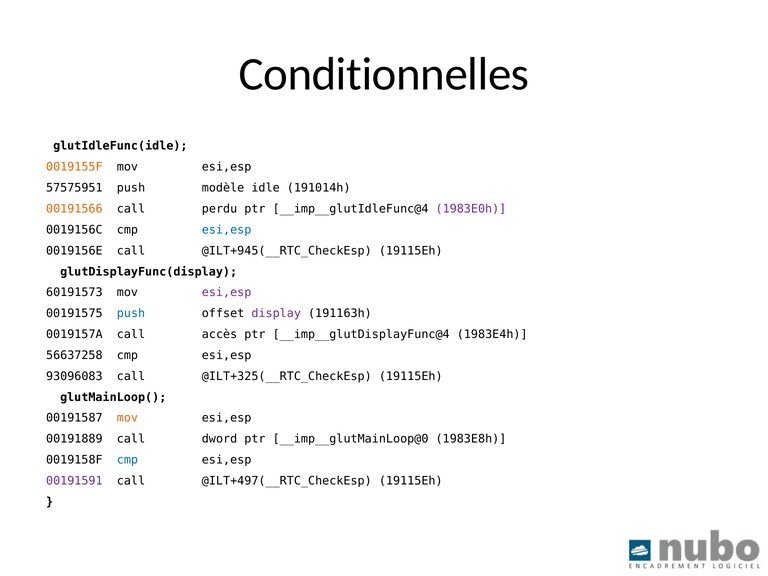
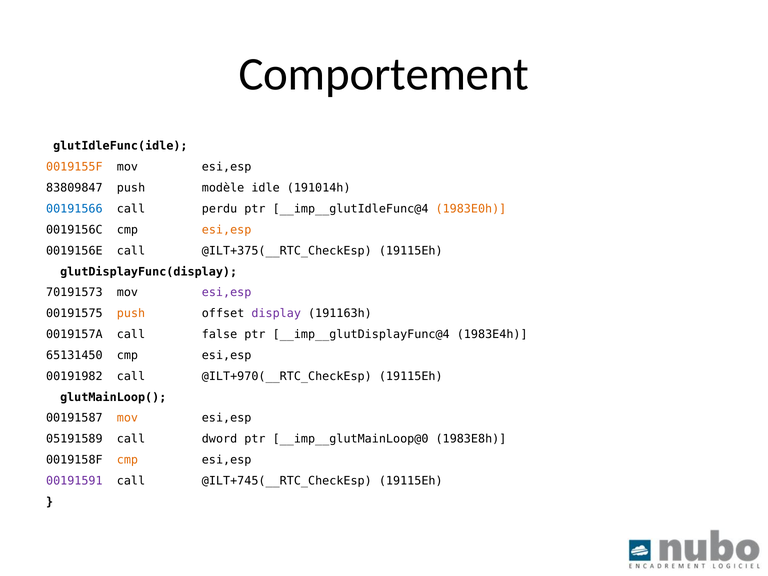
Conditionnelles: Conditionnelles -> Comportement (384, 74)
57575951: 57575951 -> 83809847 (74, 188)
00191566 colour: orange -> blue (74, 209)
1983E0h colour: purple -> orange (471, 209)
esi,esp colour: blue -> orange (227, 230)
@ILT+945(__RTC_CheckEsp: @ILT+945(__RTC_CheckEsp -> @ILT+375(__RTC_CheckEsp (287, 251)
60191573: 60191573 -> 70191573 (74, 293)
push colour: blue -> orange (131, 313)
accès: accès -> false (220, 334)
56637258: 56637258 -> 65131450 (74, 355)
93096083: 93096083 -> 00191982 (74, 376)
@ILT+325(__RTC_CheckEsp: @ILT+325(__RTC_CheckEsp -> @ILT+970(__RTC_CheckEsp (287, 376)
00191889: 00191889 -> 05191589 (74, 439)
cmp colour: blue -> orange (127, 460)
@ILT+497(__RTC_CheckEsp: @ILT+497(__RTC_CheckEsp -> @ILT+745(__RTC_CheckEsp (287, 481)
